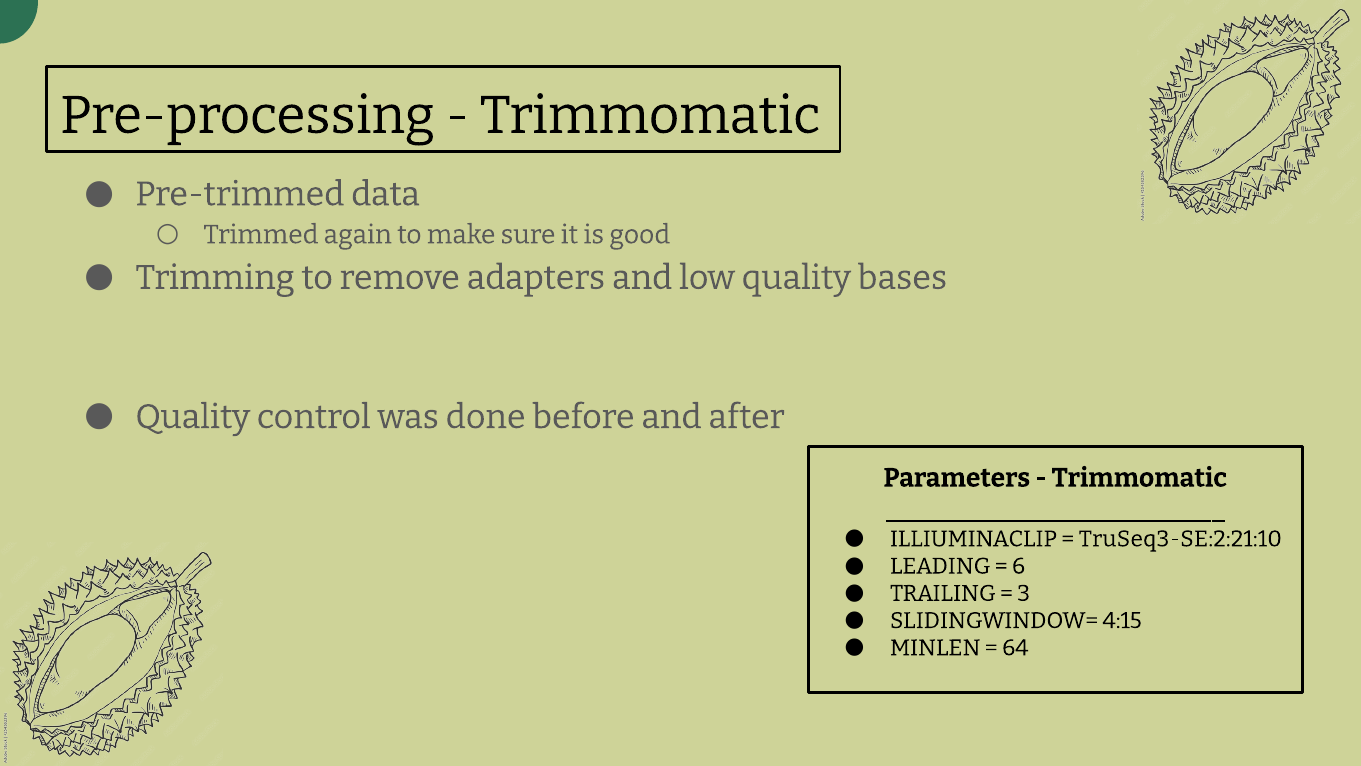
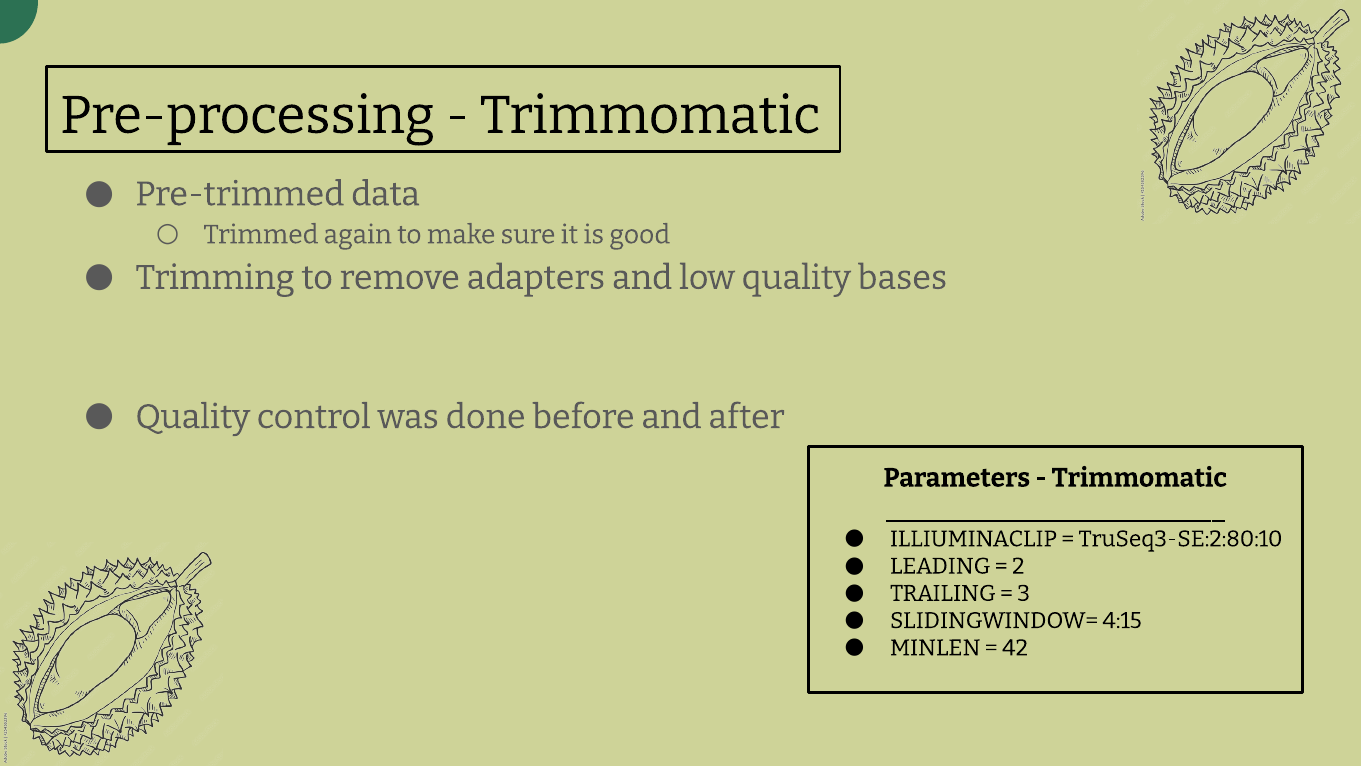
TruSeq3-SE:2:21:10: TruSeq3-SE:2:21:10 -> TruSeq3-SE:2:80:10 (1180, 539)
6: 6 -> 2 (1018, 566)
64: 64 -> 42 (1015, 647)
